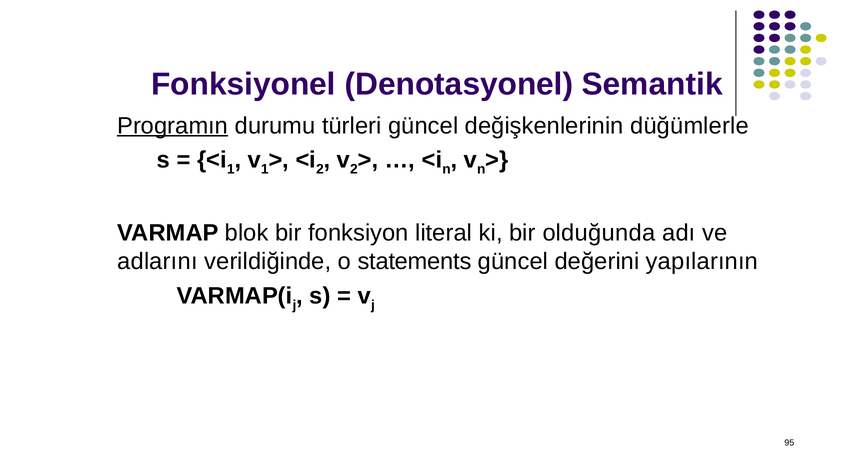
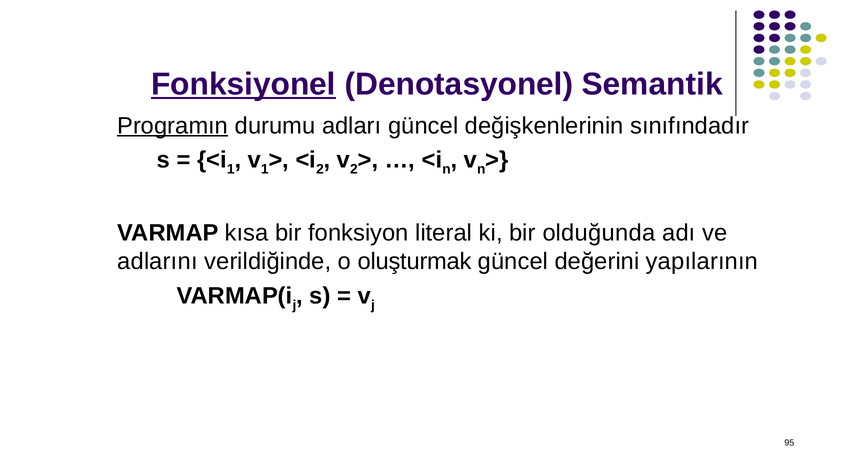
Fonksiyonel underline: none -> present (243, 85)
türleri: türleri -> adları (352, 126)
düğümlerle: düğümlerle -> sınıfındadır (690, 126)
blok: blok -> kısa (247, 233)
statements: statements -> oluşturmak (415, 262)
